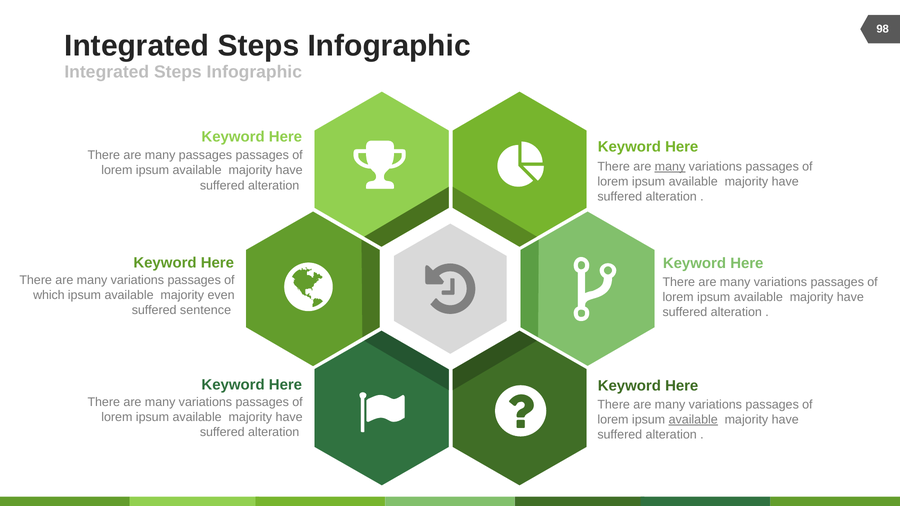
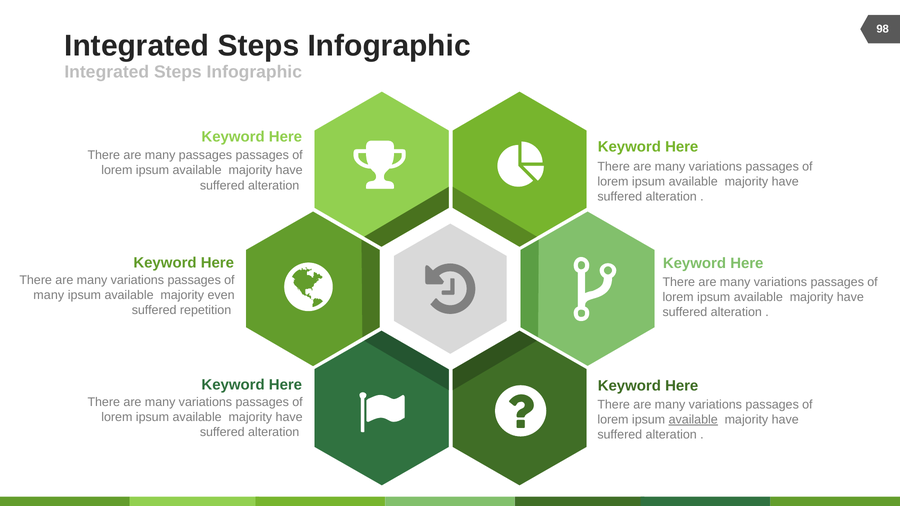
many underline: present -> none (670, 167)
which: which -> many (49, 295)
sentence: sentence -> repetition (206, 310)
